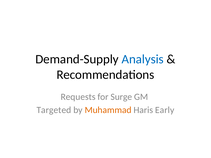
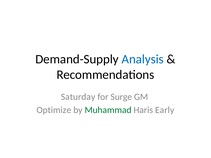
Requests: Requests -> Saturday (78, 97)
Targeted: Targeted -> Optimize (54, 110)
Muhammad colour: orange -> green (108, 110)
